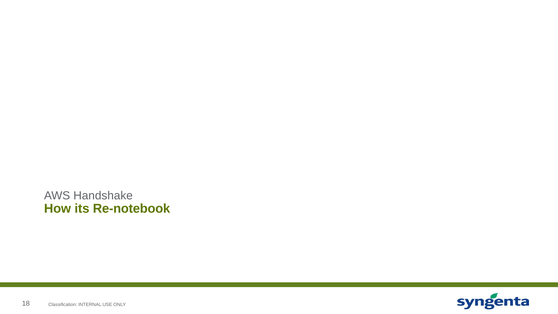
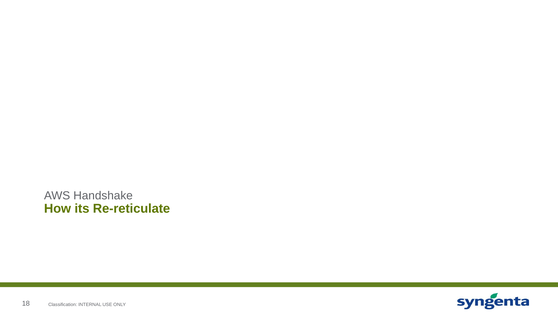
Re-notebook: Re-notebook -> Re-reticulate (132, 209)
